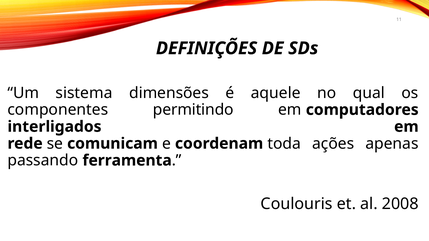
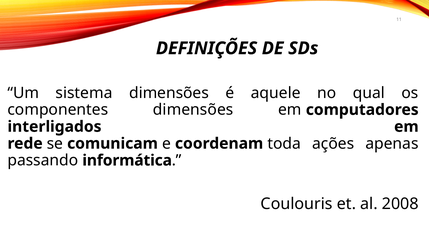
componentes permitindo: permitindo -> dimensões (193, 110)
ferramenta: ferramenta -> informática (127, 161)
